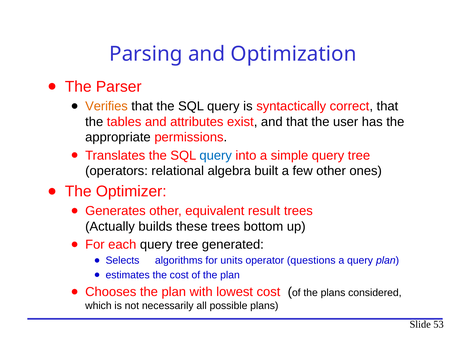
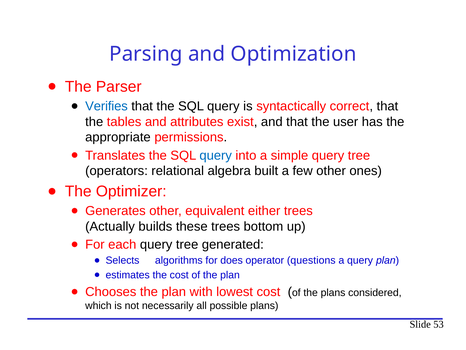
Verifies colour: orange -> blue (107, 106)
result: result -> either (264, 211)
units: units -> does (232, 260)
